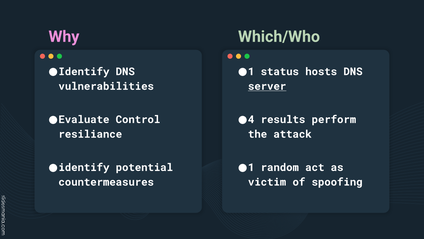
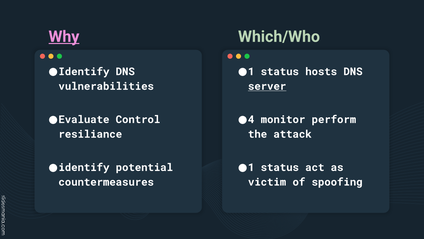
Why underline: none -> present (64, 37)
results: results -> monitor (283, 119)
random: random -> status (280, 167)
